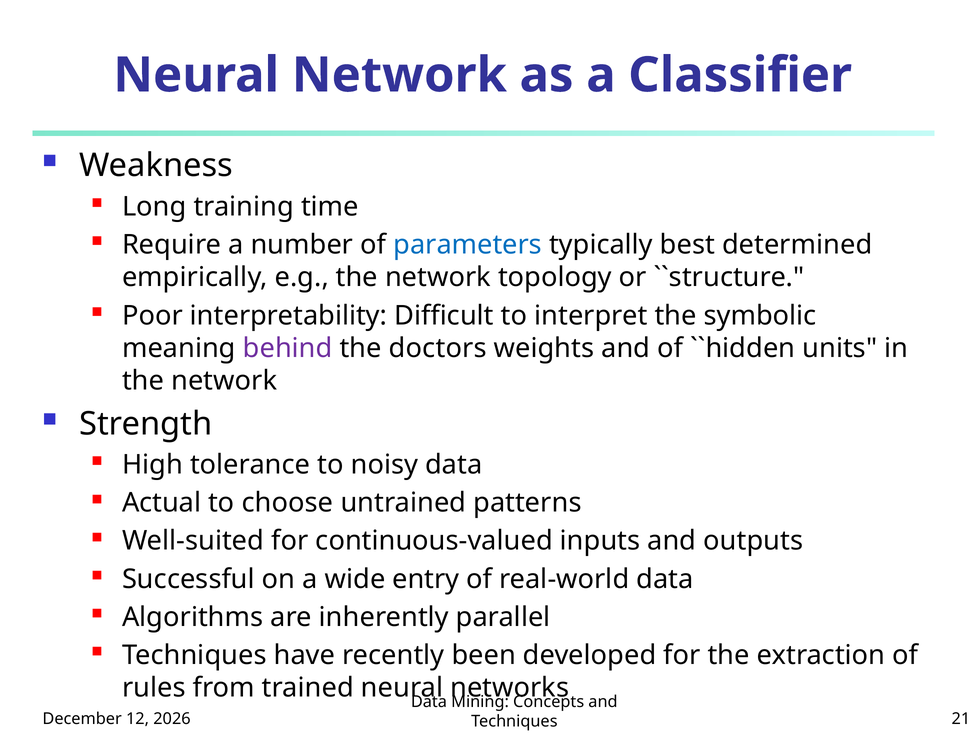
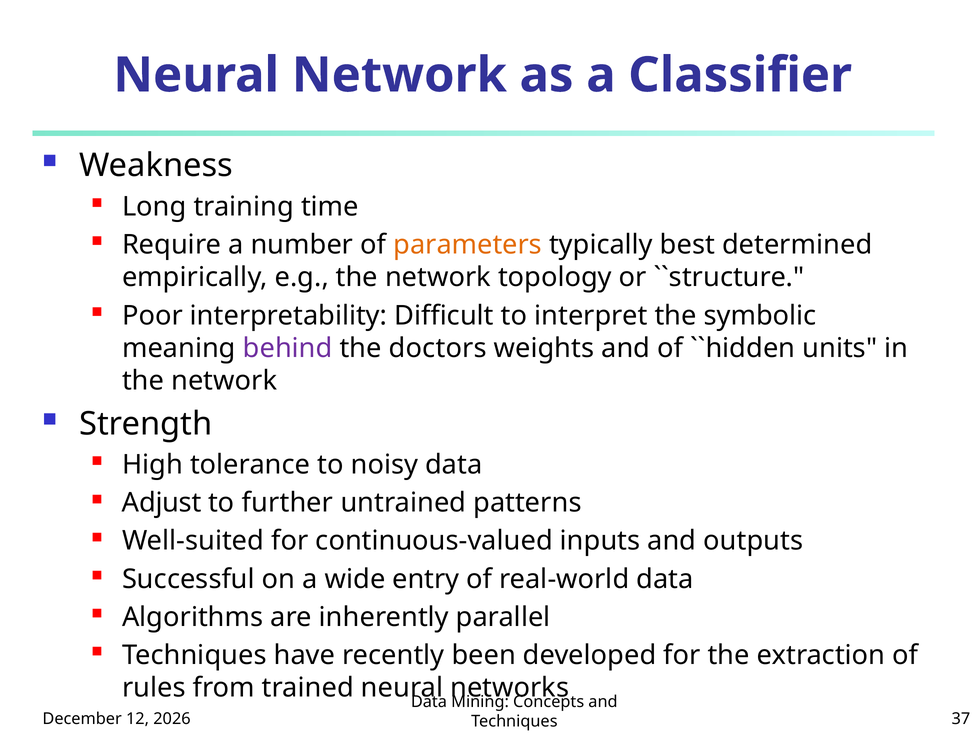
parameters colour: blue -> orange (468, 245)
Actual: Actual -> Adjust (162, 503)
choose: choose -> further (287, 503)
21: 21 -> 37 (961, 719)
